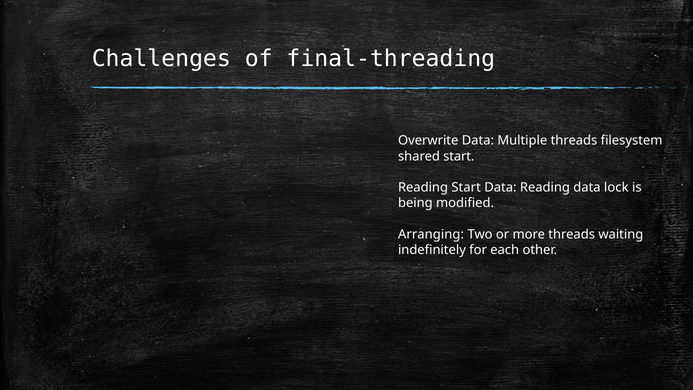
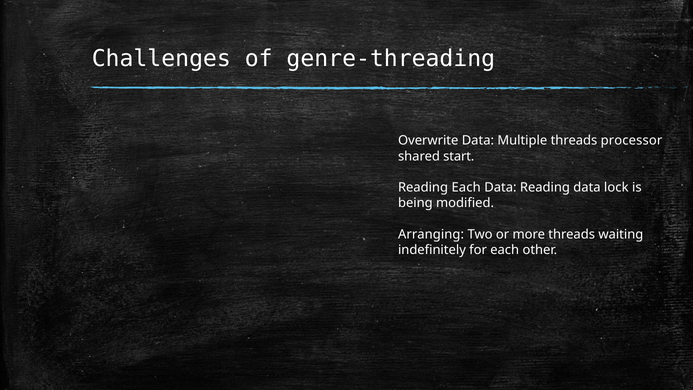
final-threading: final-threading -> genre-threading (391, 58)
filesystem: filesystem -> processor (631, 141)
Reading Start: Start -> Each (466, 187)
